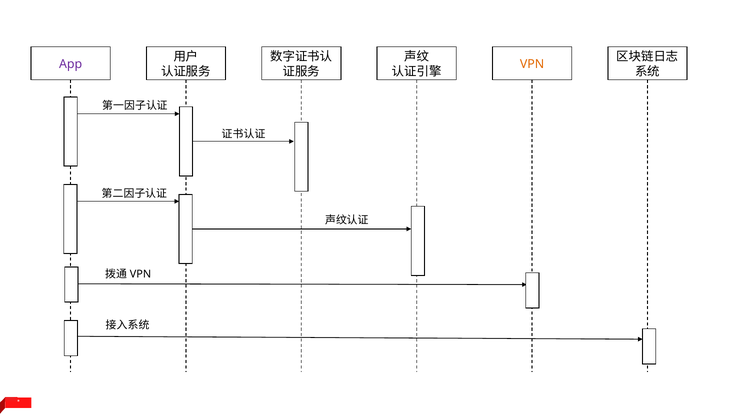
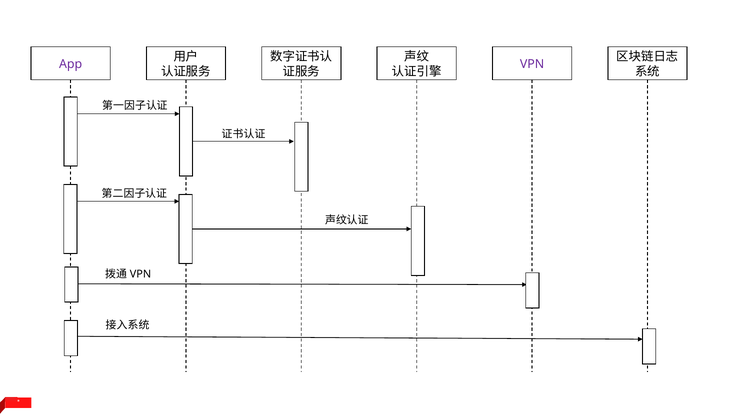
VPN colour: orange -> purple (532, 64)
